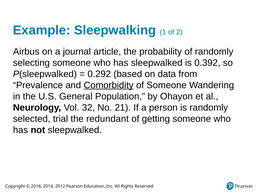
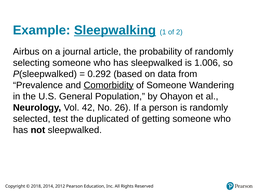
Sleepwalking underline: none -> present (115, 30)
0.392: 0.392 -> 1.006 (207, 63)
32: 32 -> 42 (88, 108)
21: 21 -> 26 (123, 108)
trial: trial -> test (60, 119)
redundant: redundant -> duplicated (108, 119)
